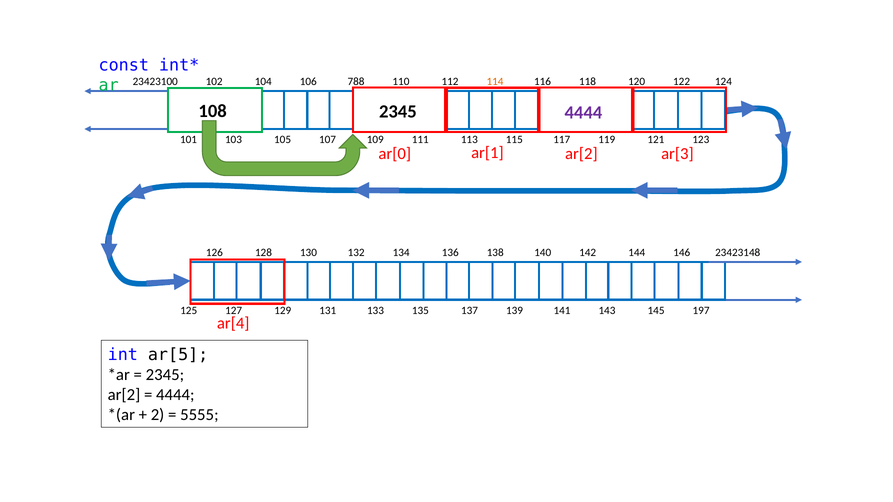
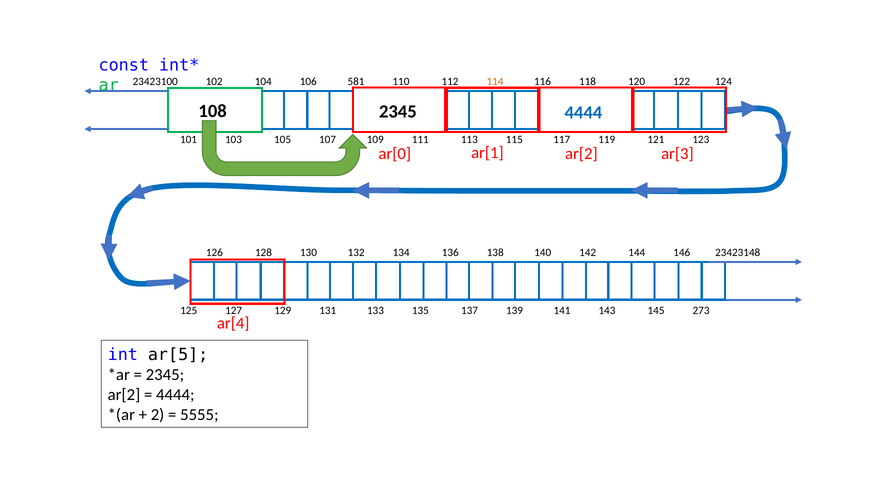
788: 788 -> 581 (356, 82)
4444 colour: purple -> blue (583, 112)
197: 197 -> 273 (701, 311)
